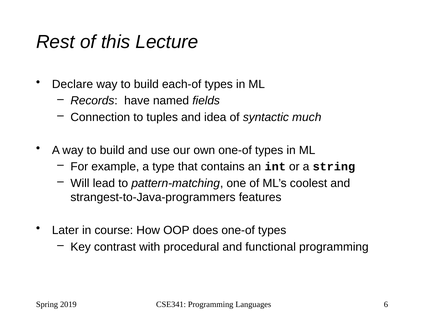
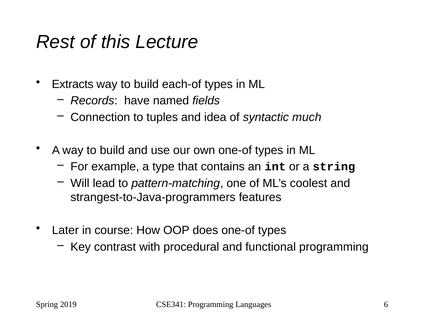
Declare: Declare -> Extracts (73, 84)
